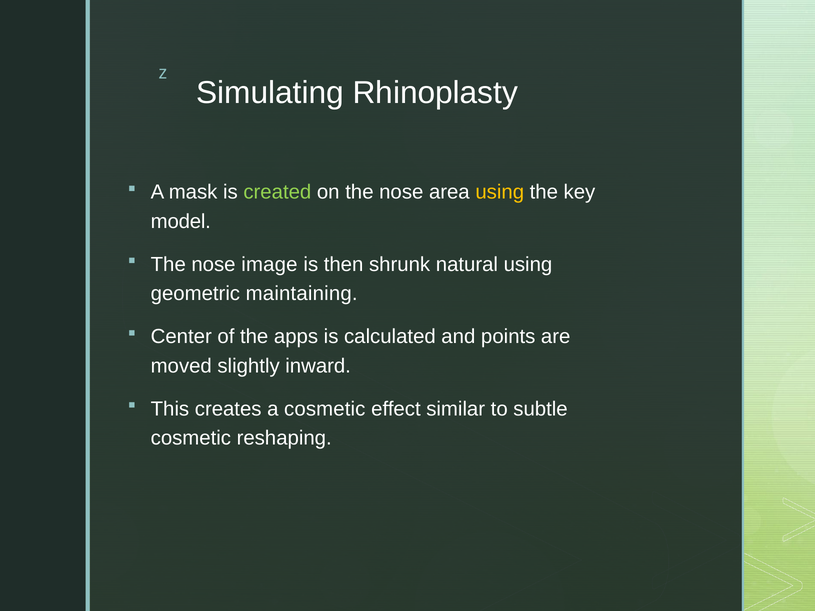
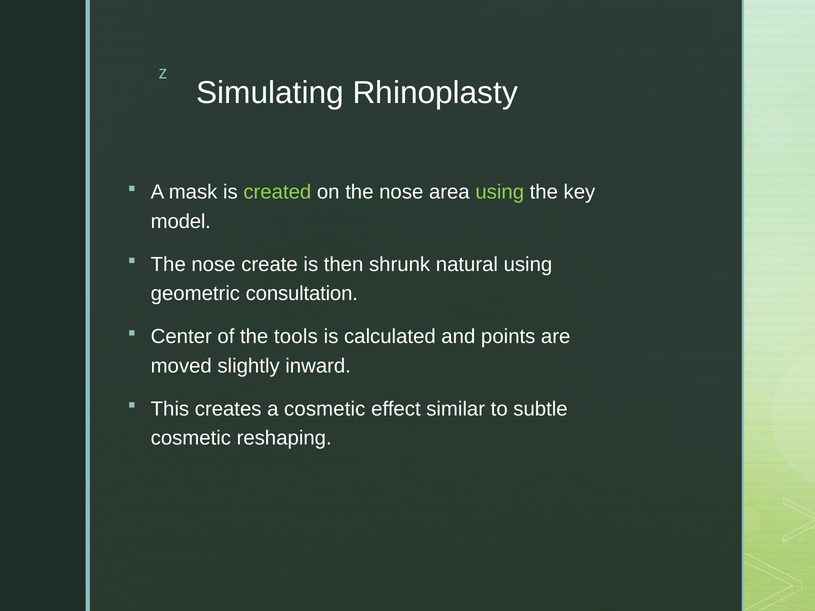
using colour: yellow -> light green (500, 192)
image: image -> create (270, 264)
maintaining: maintaining -> consultation (302, 294)
apps: apps -> tools (296, 337)
